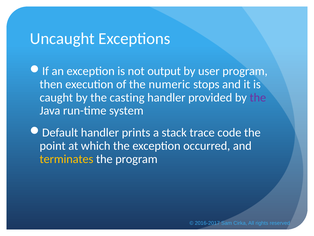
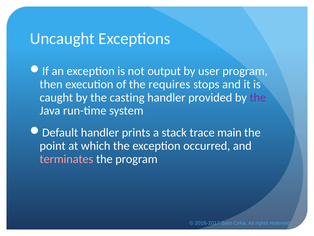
numeric: numeric -> requires (169, 84)
code: code -> main (229, 132)
terminates colour: yellow -> pink (66, 159)
